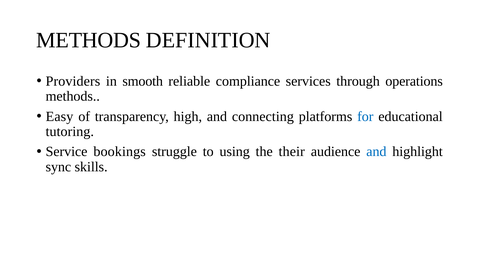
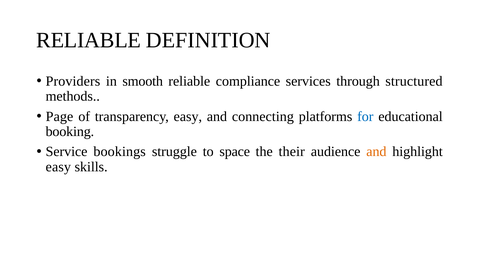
METHODS: METHODS -> RELIABLE (89, 40)
operations: operations -> structured (414, 81)
Easy: Easy -> Page (59, 116)
transparency high: high -> easy (188, 116)
tutoring: tutoring -> booking (70, 132)
using: using -> space (235, 152)
and colour: blue -> orange (376, 152)
sync: sync -> easy (58, 167)
